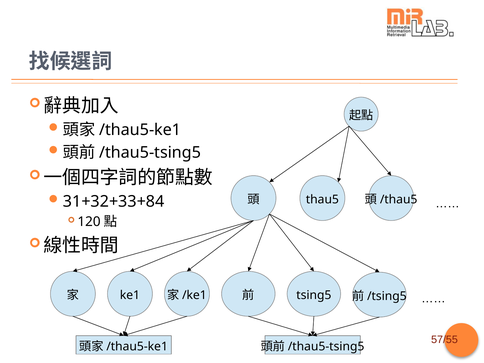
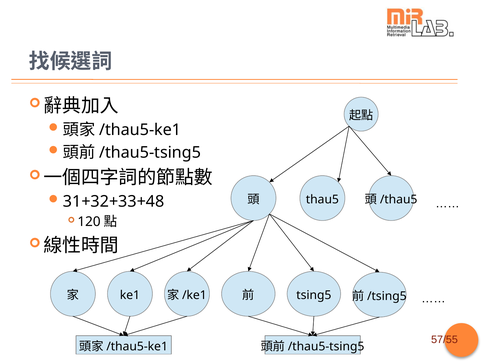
31+32+33+84: 31+32+33+84 -> 31+32+33+48 (114, 202)
